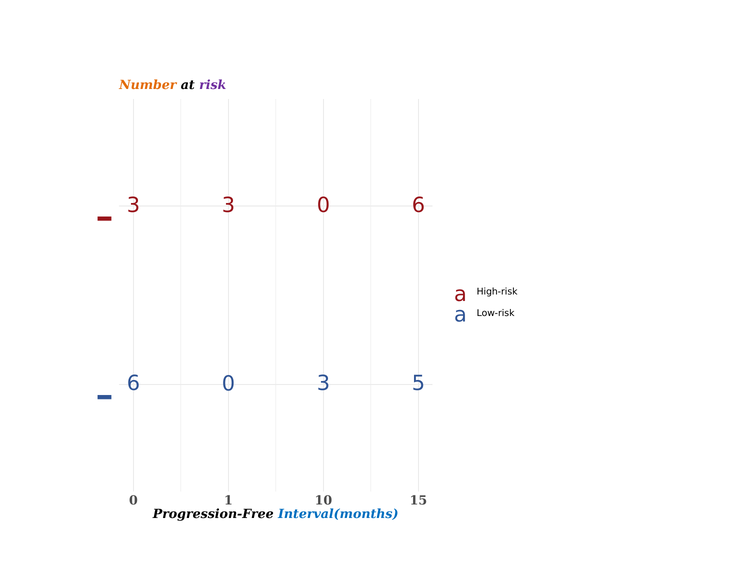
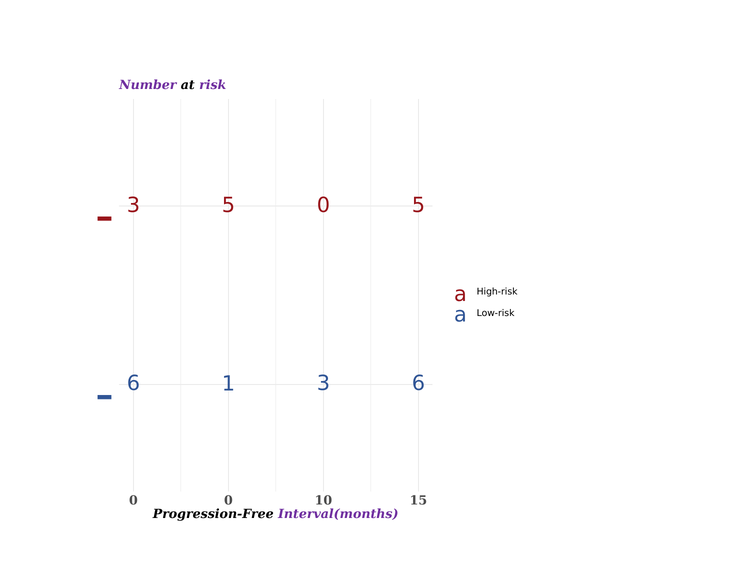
Number colour: orange -> purple (148, 85)
3 3: 3 -> 5 (228, 205)
0 6: 6 -> 5 (418, 205)
6 0: 0 -> 1 (228, 384)
3 5: 5 -> 6 (418, 383)
0 1: 1 -> 0 (228, 501)
Interval(months colour: blue -> purple (338, 514)
